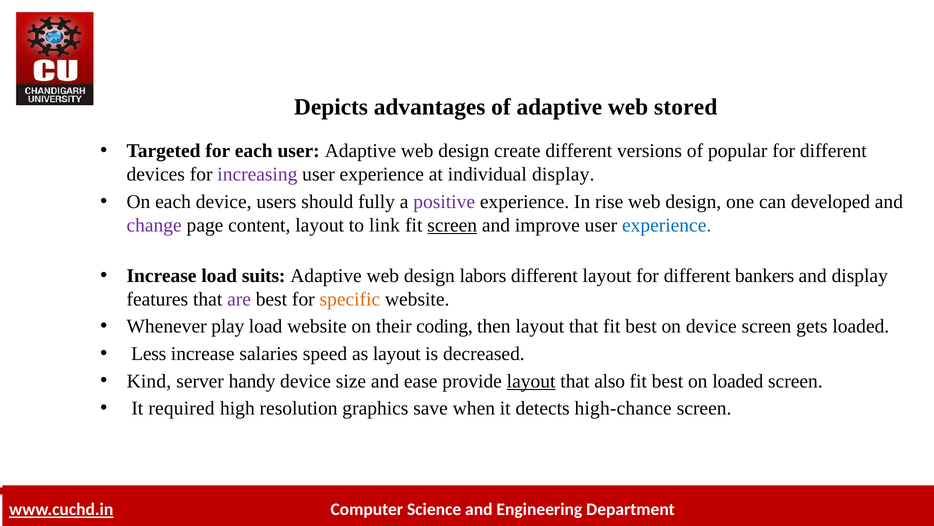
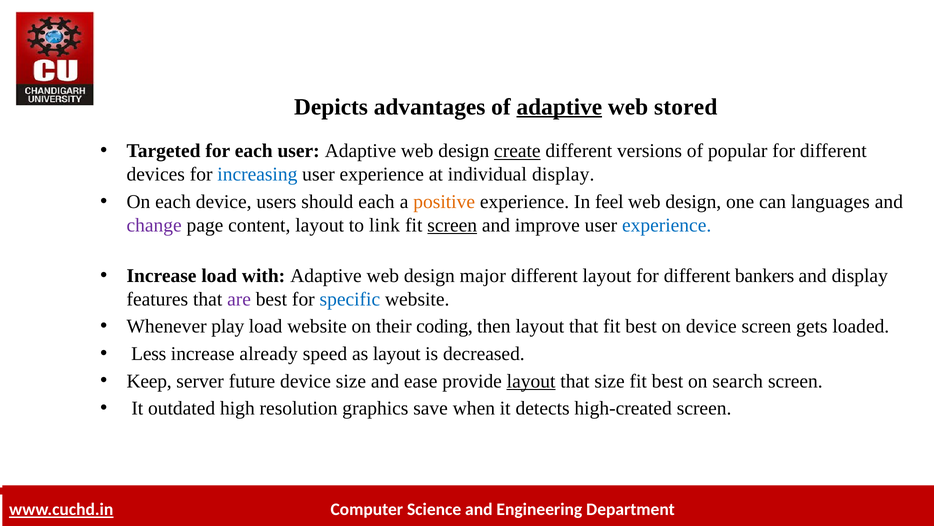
adaptive underline: none -> present (559, 107)
create underline: none -> present (517, 151)
increasing colour: purple -> blue (257, 174)
should fully: fully -> each (376, 201)
positive colour: purple -> orange (444, 201)
rise: rise -> feel (609, 201)
developed: developed -> languages (830, 201)
suits: suits -> with (264, 276)
labors: labors -> major (483, 276)
specific colour: orange -> blue (350, 299)
salaries: salaries -> already (269, 354)
Kind: Kind -> Keep (149, 381)
handy: handy -> future (252, 381)
that also: also -> size (610, 381)
on loaded: loaded -> search (738, 381)
required: required -> outdated (182, 408)
high-chance: high-chance -> high-created (623, 408)
